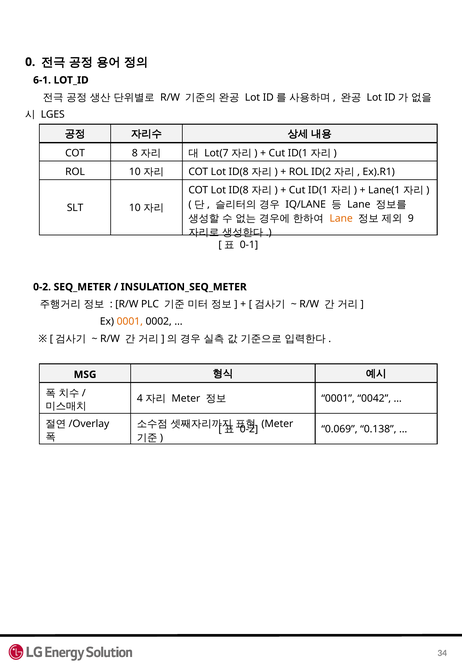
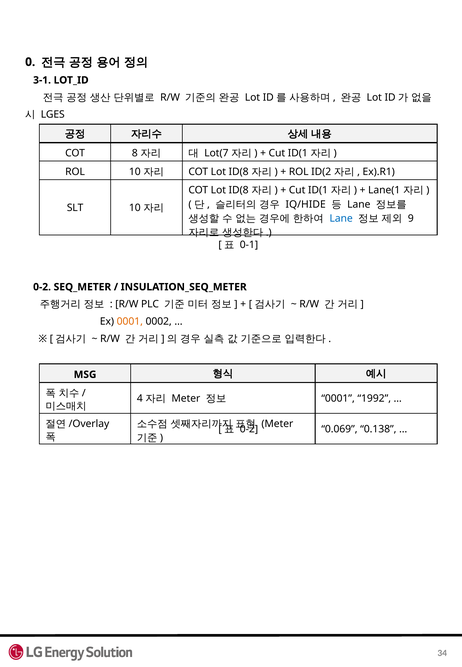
6-1: 6-1 -> 3-1 (42, 80)
IQ/LANE: IQ/LANE -> IQ/HIDE (306, 204)
Lane colour: orange -> blue (341, 218)
0042: 0042 -> 1992 (374, 399)
